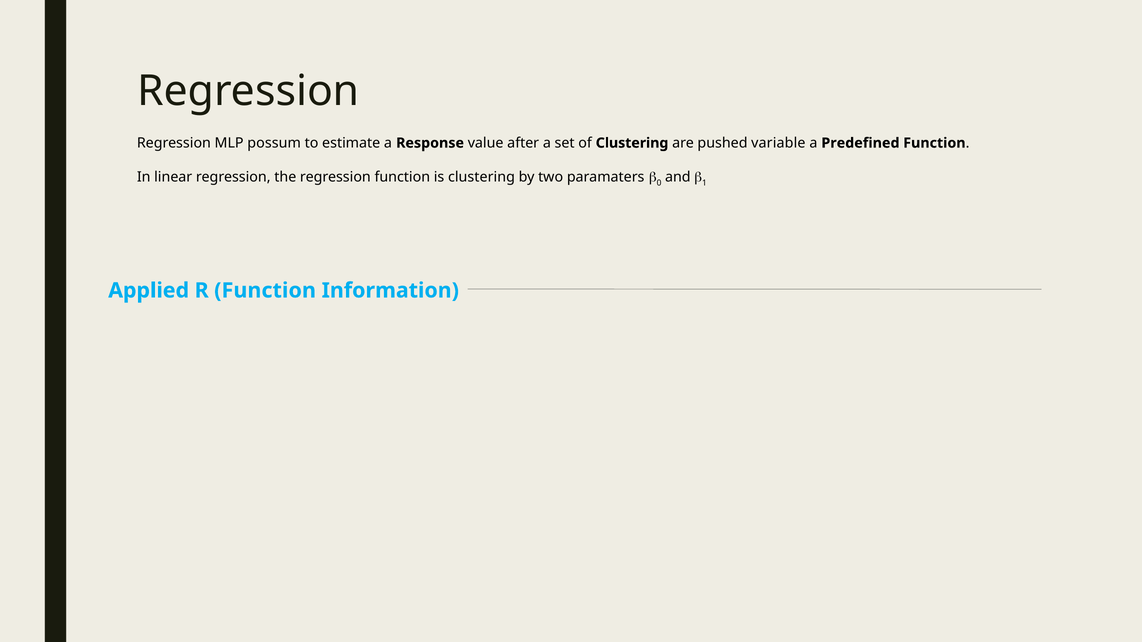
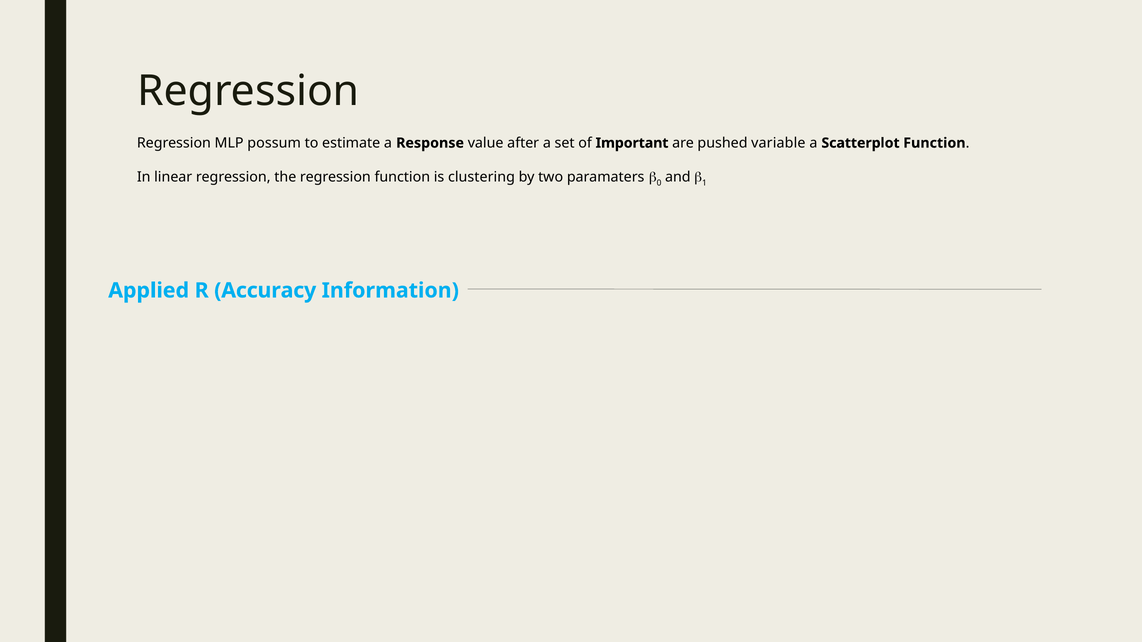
of Clustering: Clustering -> Important (632, 143)
Predefined: Predefined -> Scatterplot (861, 143)
R Function: Function -> Accuracy (265, 291)
